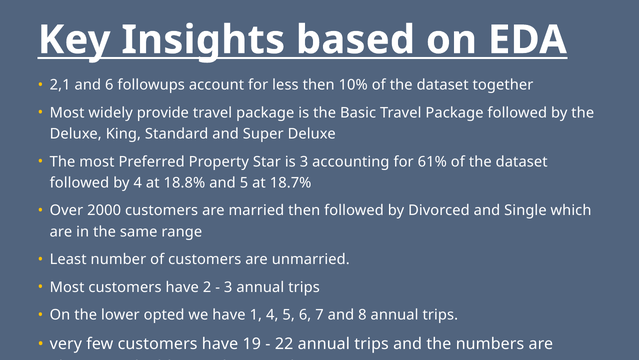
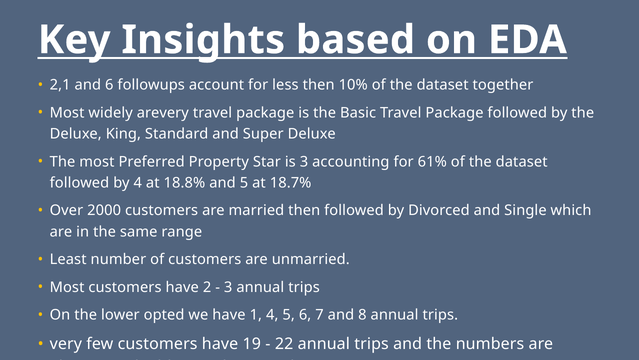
provide: provide -> arevery (163, 113)
